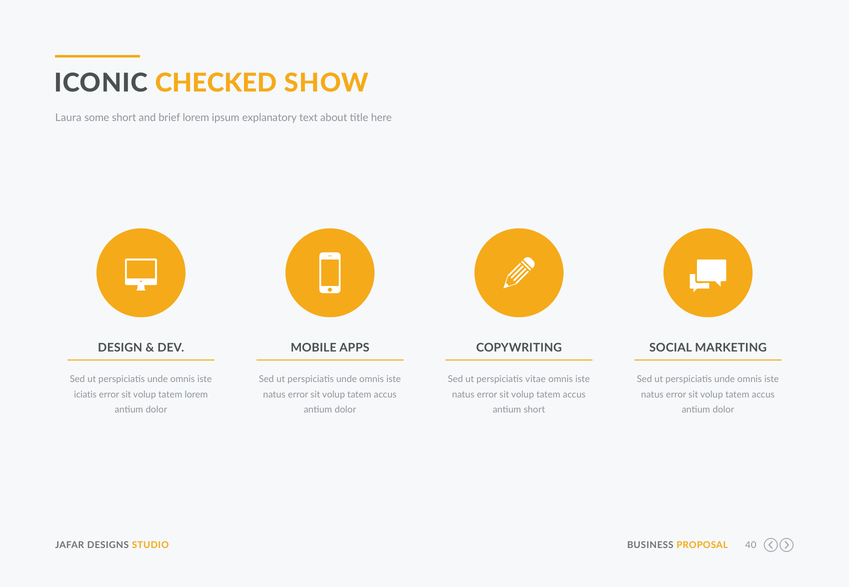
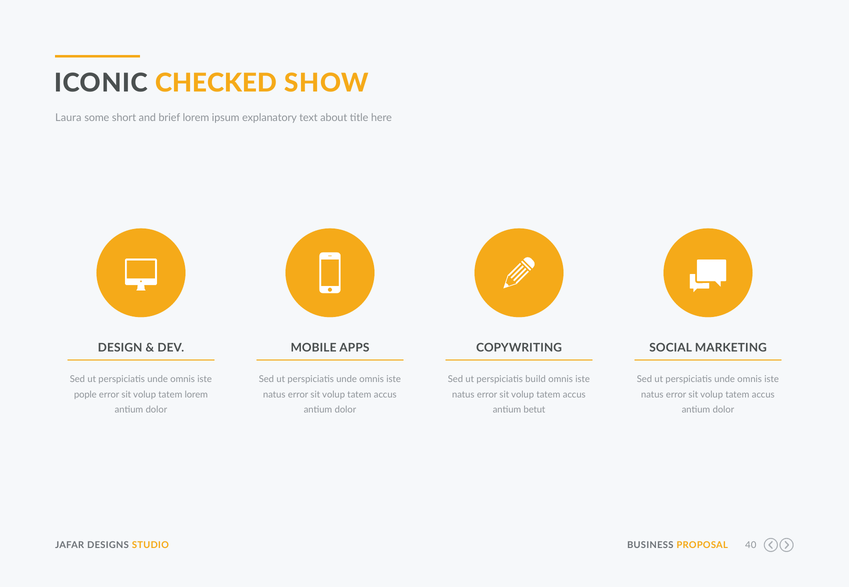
vitae: vitae -> build (536, 380)
iciatis: iciatis -> pople (85, 395)
antium short: short -> betut (534, 410)
